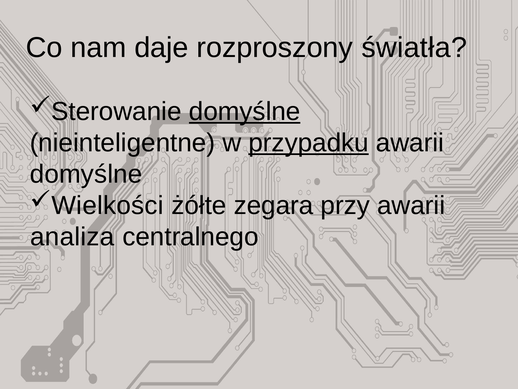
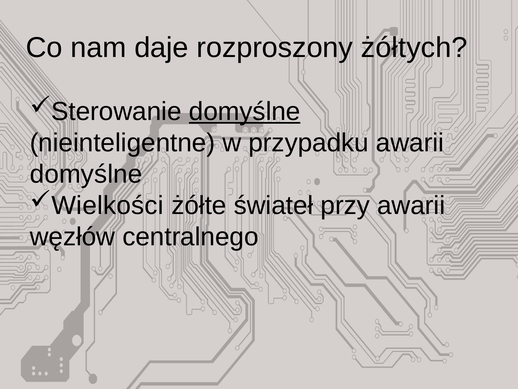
światła: światła -> żółtych (414, 48)
przypadku underline: present -> none (309, 143)
zegara: zegara -> świateł (274, 205)
analiza: analiza -> węzłów (72, 237)
